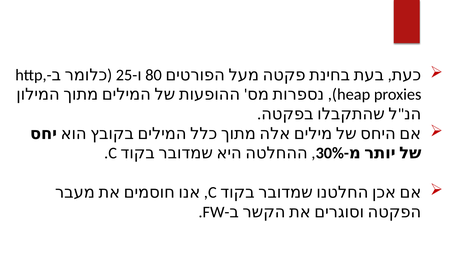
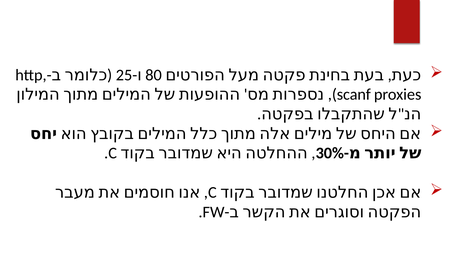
heap: heap -> scanf (354, 94)
